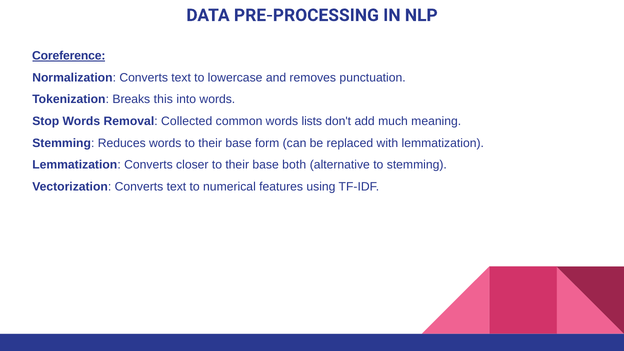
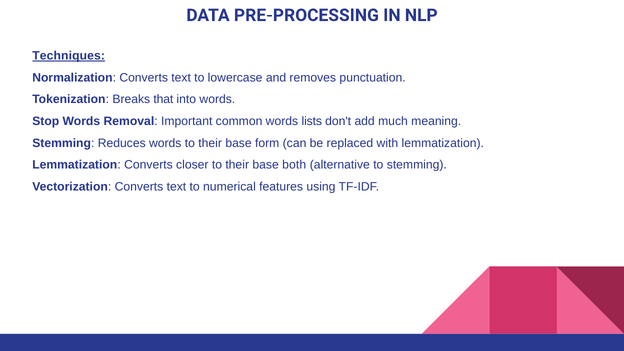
Coreference: Coreference -> Techniques (69, 56)
this: this -> that (163, 99)
Collected: Collected -> Important (187, 121)
